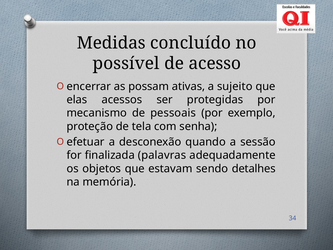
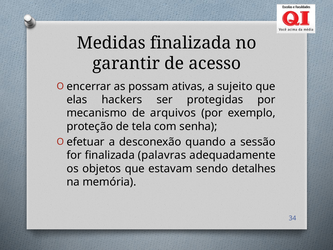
Medidas concluído: concluído -> finalizada (191, 43)
possível: possível -> garantir (126, 63)
acessos: acessos -> hackers (122, 100)
pessoais: pessoais -> arquivos (173, 113)
